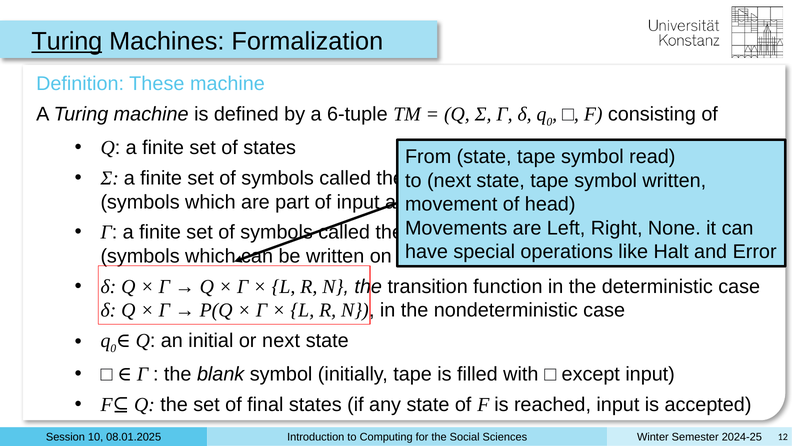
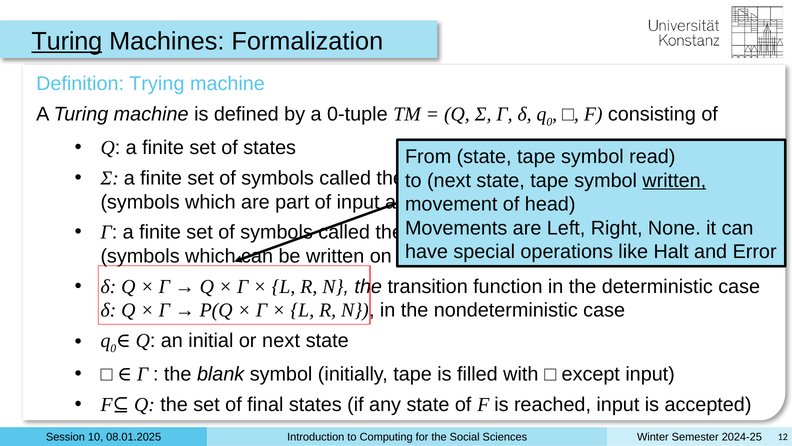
These: These -> Trying (157, 84)
6-tuple: 6-tuple -> 0-tuple (357, 114)
written underline: none -> present (674, 180)
